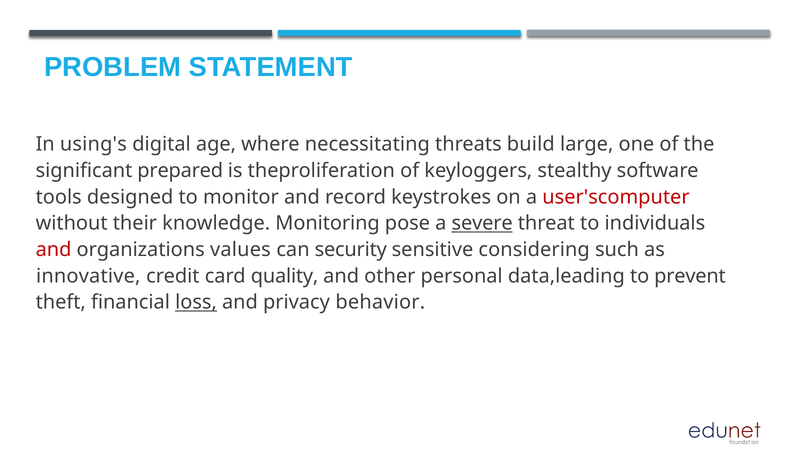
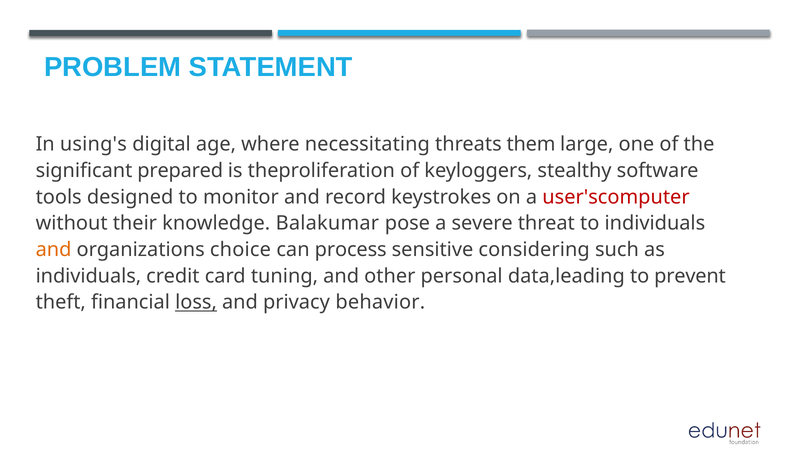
build: build -> them (531, 144)
Monitoring: Monitoring -> Balakumar (327, 224)
severe underline: present -> none (482, 224)
and colour: red -> orange (54, 250)
values: values -> choice (240, 250)
security: security -> process (351, 250)
innovative: innovative -> individuals (88, 276)
quality: quality -> tuning (284, 276)
